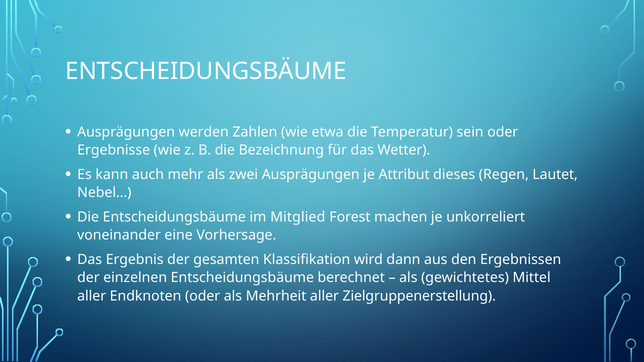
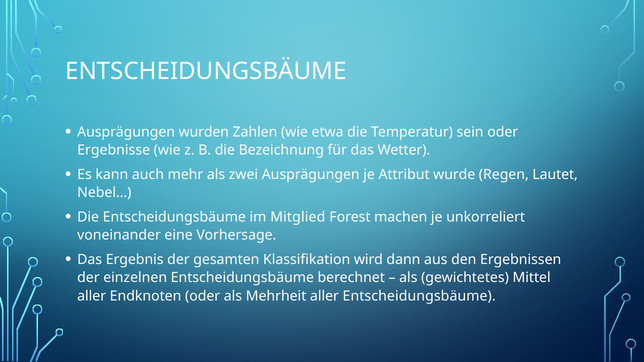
werden: werden -> wurden (204, 132)
dieses: dieses -> wurde (454, 175)
aller Zielgruppenerstellung: Zielgruppenerstellung -> Entscheidungsbäume (419, 296)
